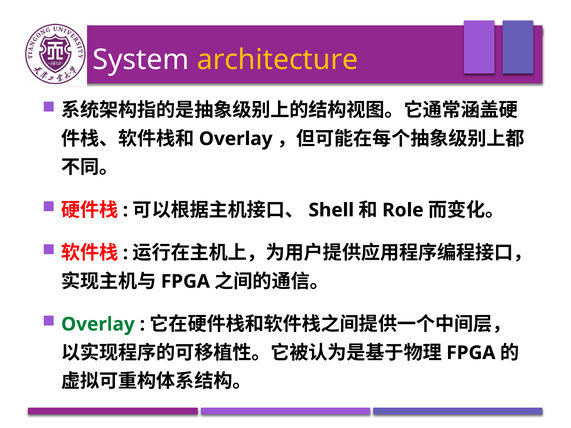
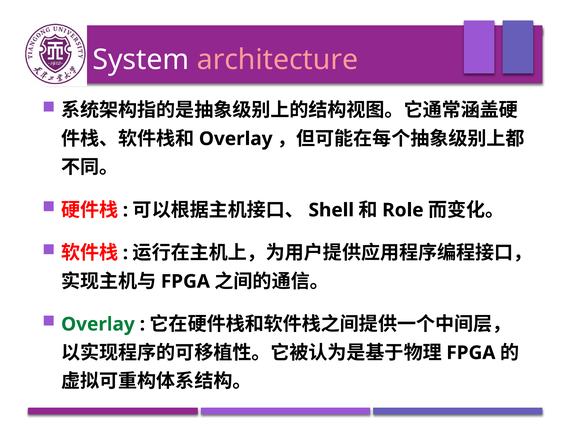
architecture colour: yellow -> pink (277, 60)
